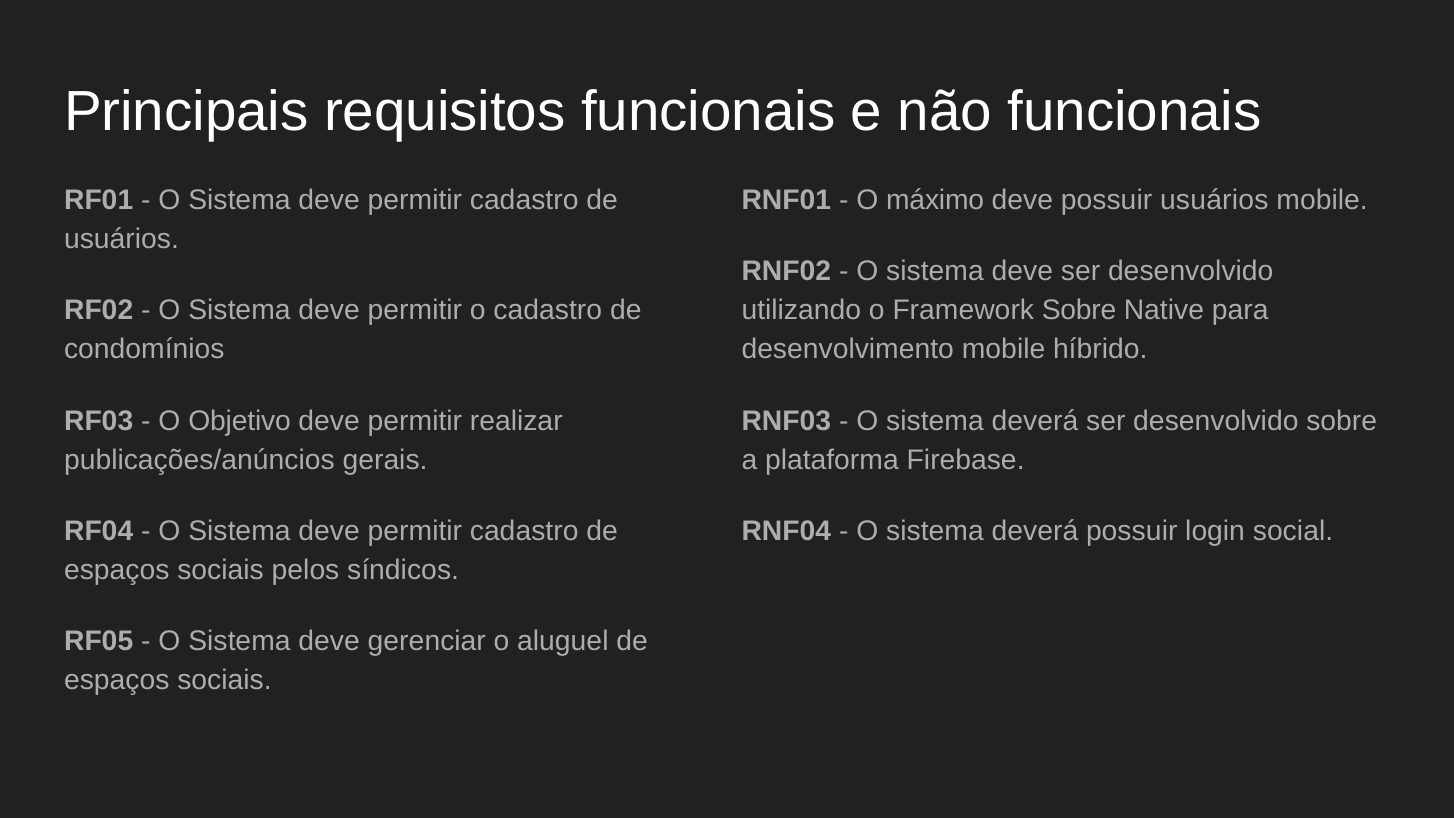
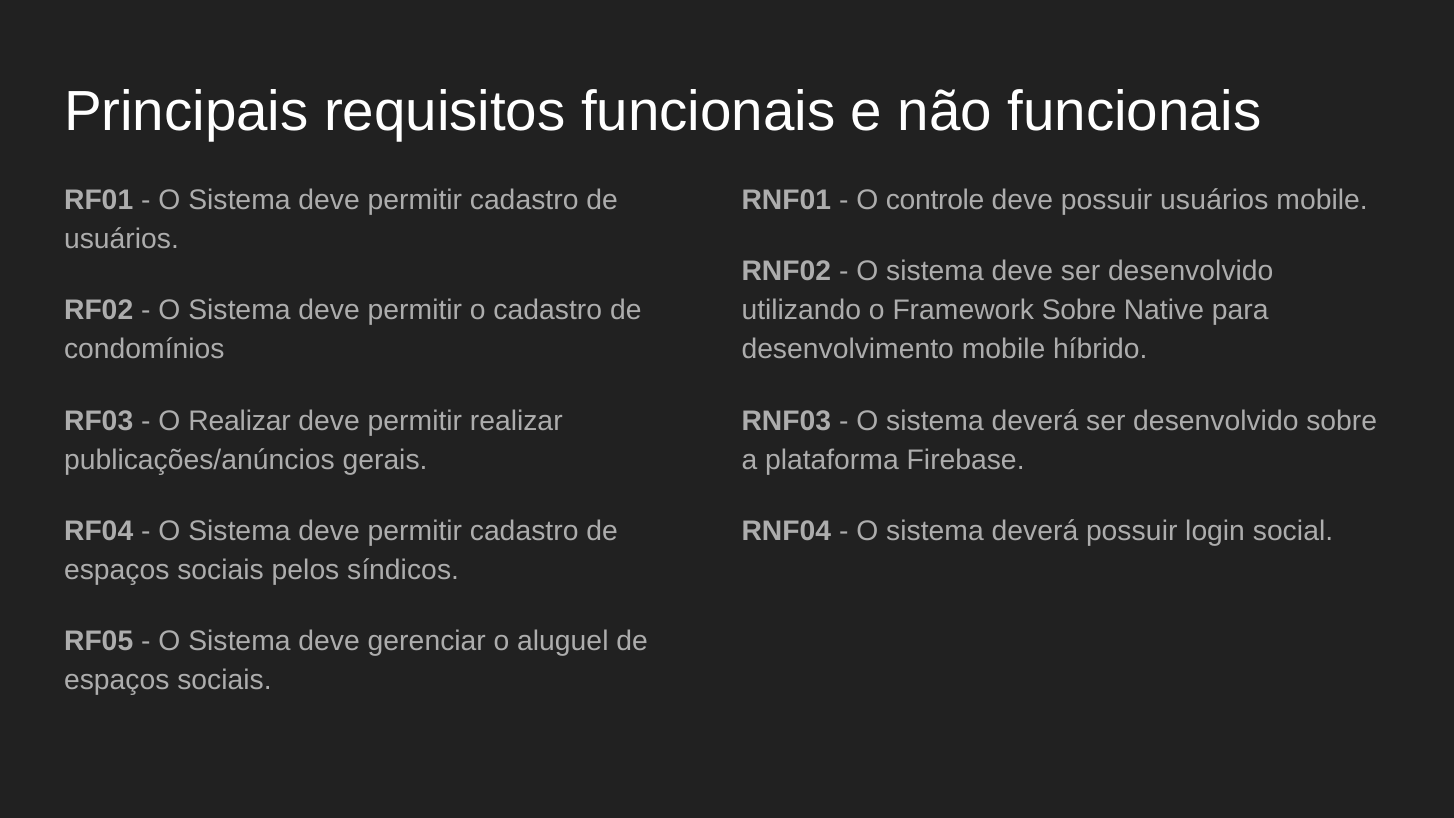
máximo: máximo -> controle (935, 200)
O Objetivo: Objetivo -> Realizar (240, 421)
